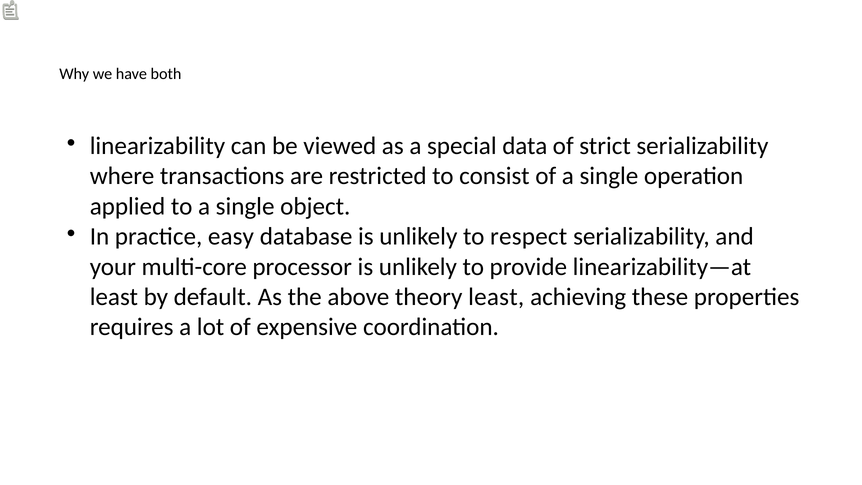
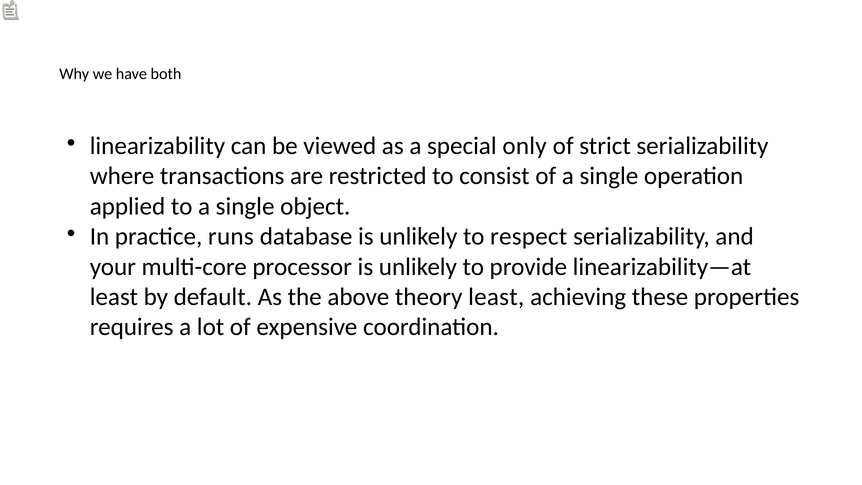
data: data -> only (525, 146)
easy: easy -> runs (231, 236)
